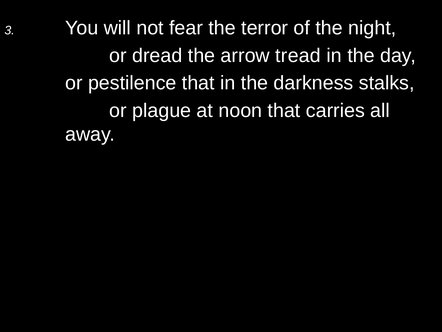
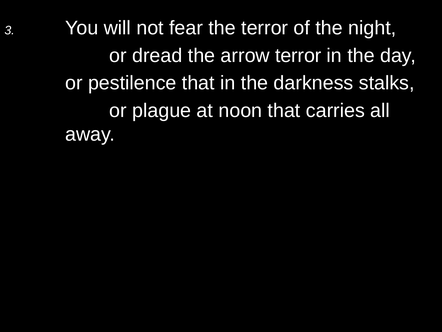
arrow tread: tread -> terror (298, 55)
